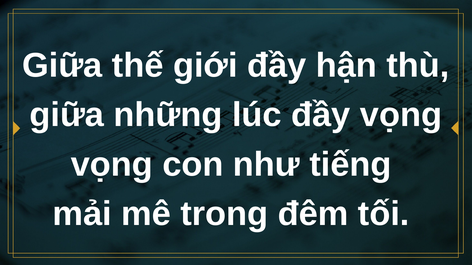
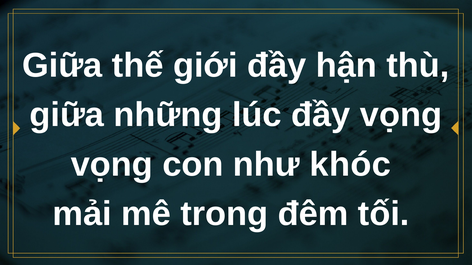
tiếng: tiếng -> khóc (350, 165)
